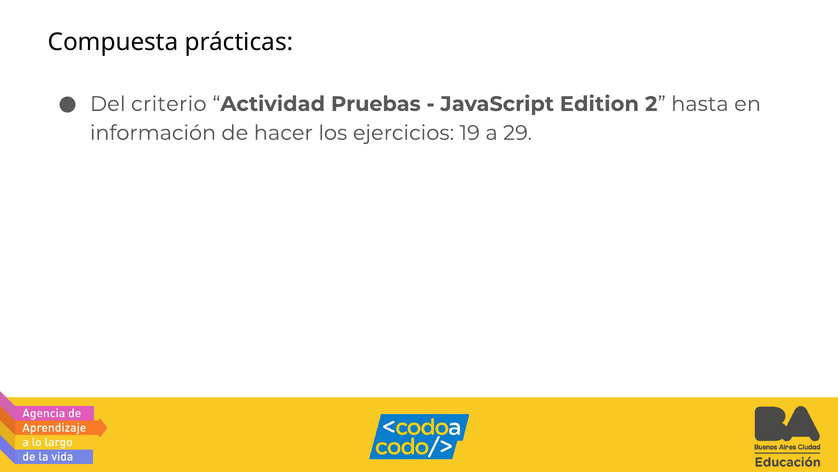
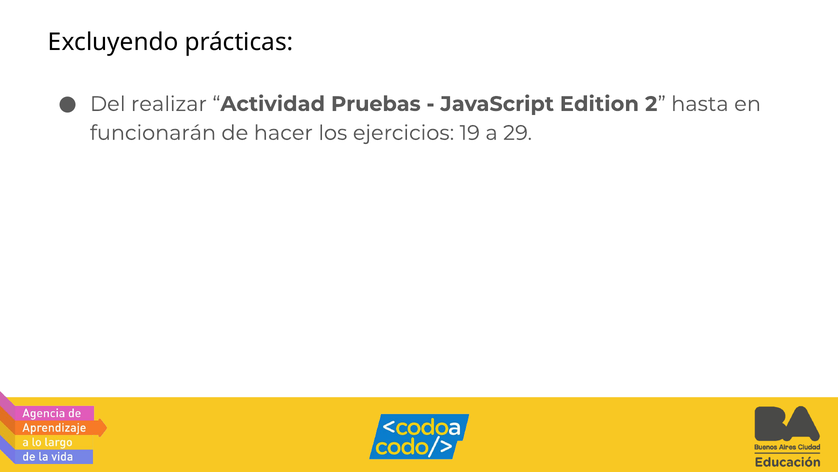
Compuesta: Compuesta -> Excluyendo (113, 42)
criterio: criterio -> realizar (169, 104)
información: información -> funcionarán (153, 133)
